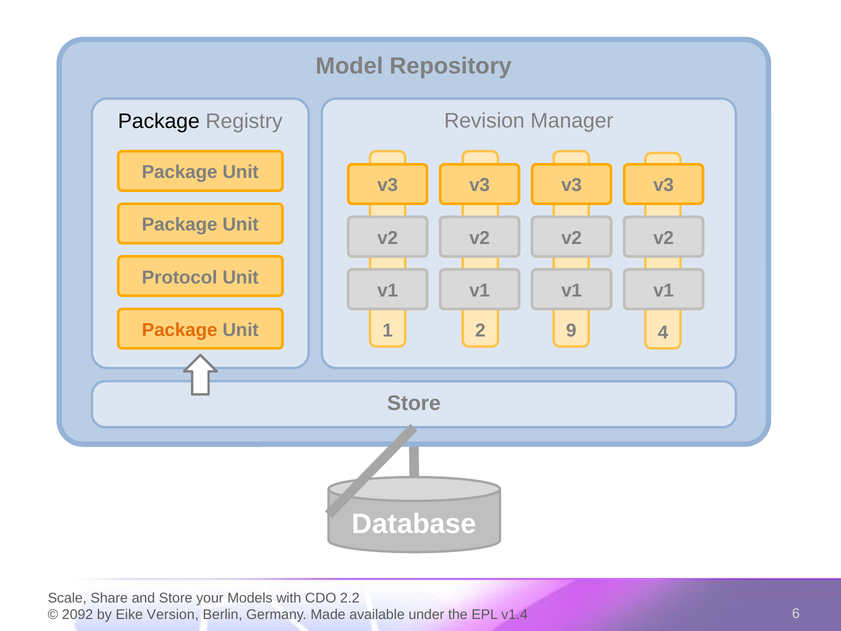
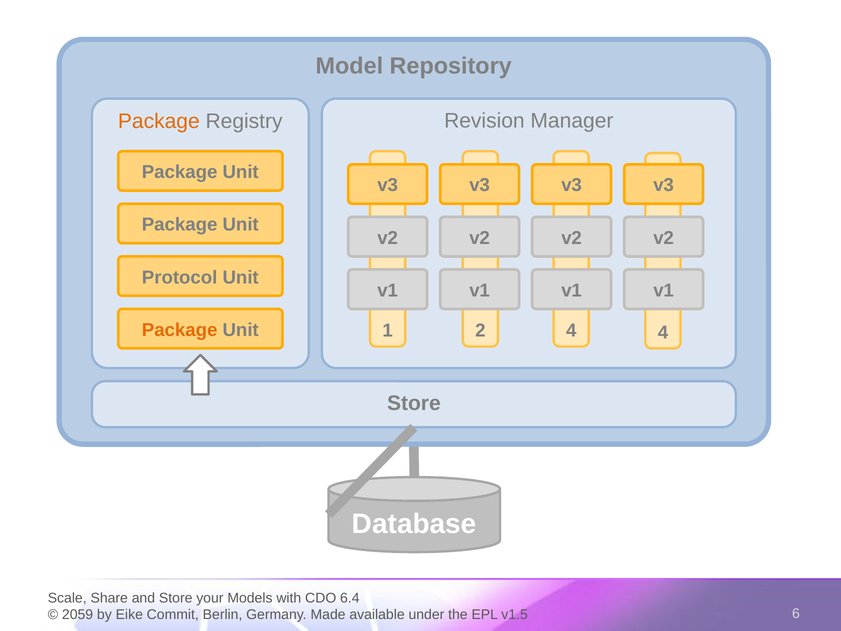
Package colour: black -> orange (159, 121)
2 9: 9 -> 4 (571, 331)
2.2: 2.2 -> 6.4 (350, 598)
2092: 2092 -> 2059 (78, 614)
Version: Version -> Commit (173, 614)
v1.4: v1.4 -> v1.5 (515, 614)
